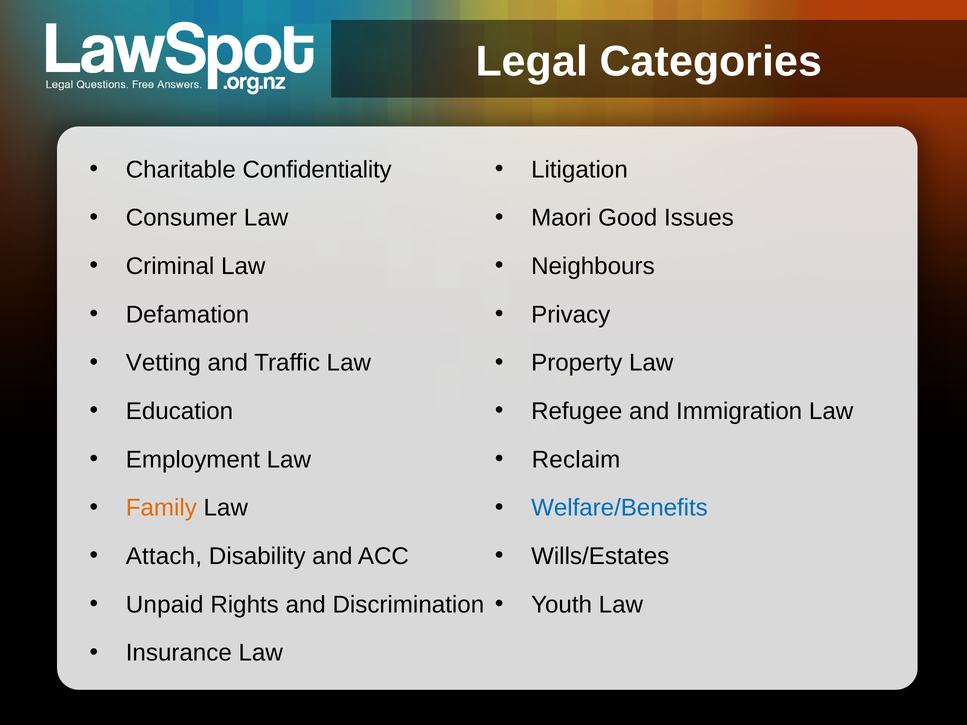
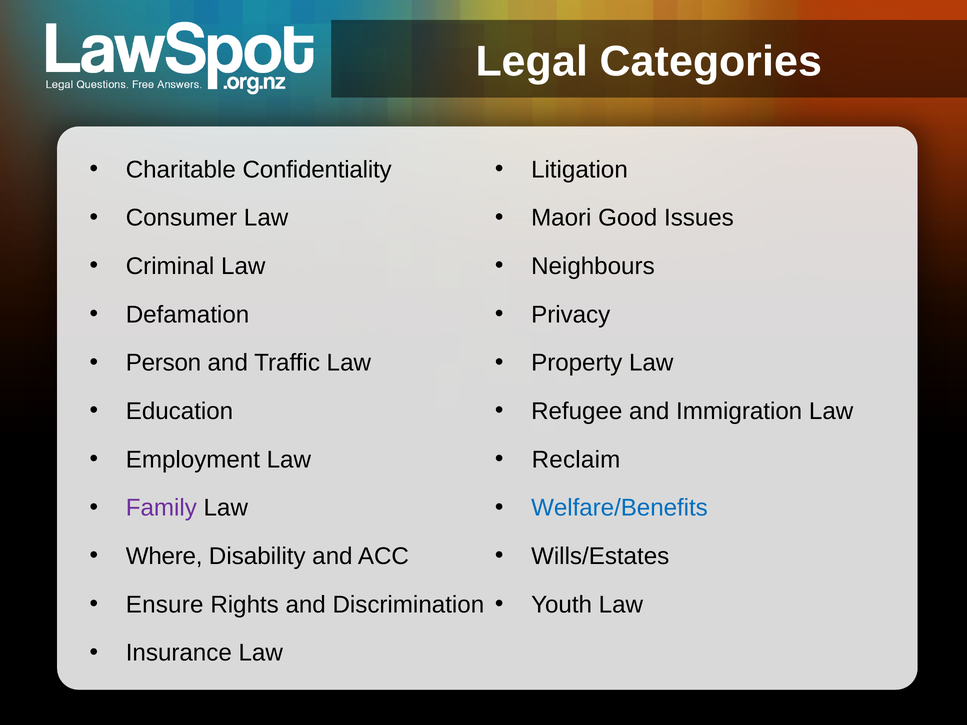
Vetting: Vetting -> Person (163, 363)
Family colour: orange -> purple (161, 508)
Attach: Attach -> Where (164, 556)
Unpaid: Unpaid -> Ensure (165, 605)
